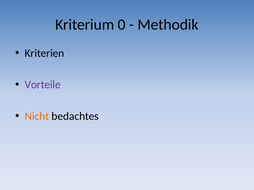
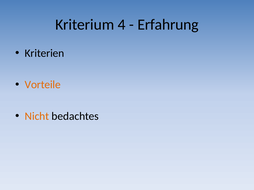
0: 0 -> 4 (122, 25)
Methodik: Methodik -> Erfahrung (168, 25)
Vorteile colour: purple -> orange (43, 85)
